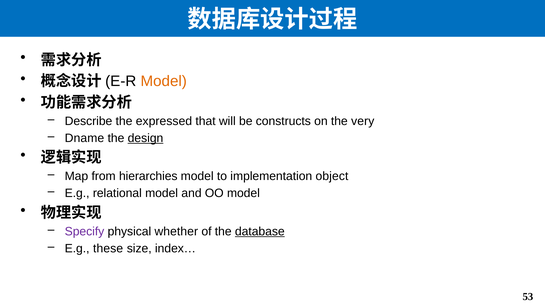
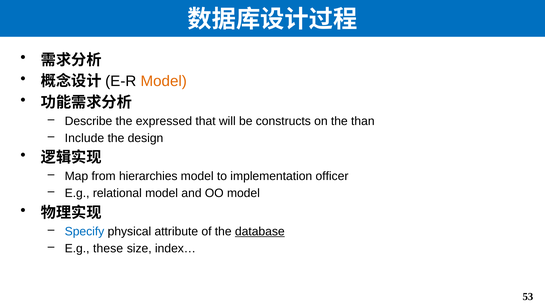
very: very -> than (363, 121)
Dname: Dname -> Include (84, 138)
design underline: present -> none (145, 138)
object: object -> officer (332, 176)
Specify colour: purple -> blue (85, 231)
whether: whether -> attribute (176, 231)
